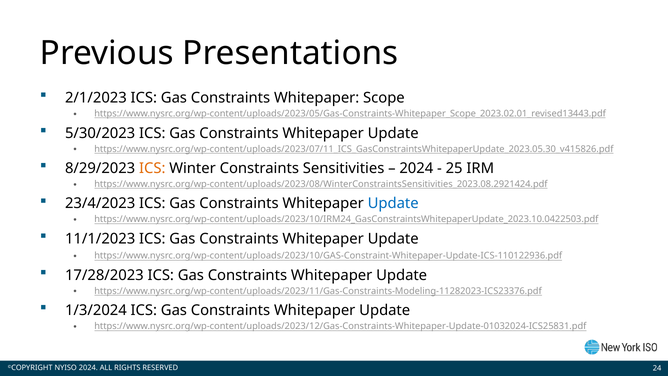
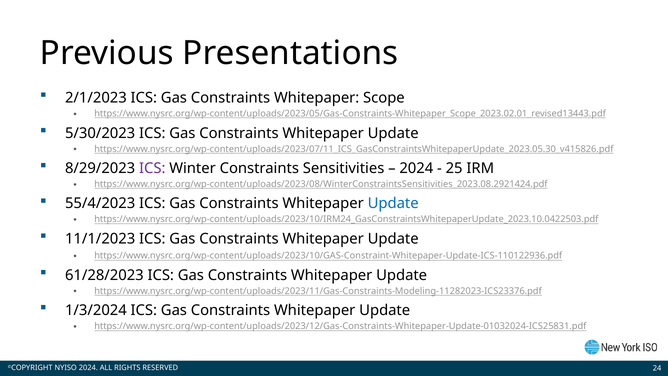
ICS colour: orange -> purple (152, 168)
23/4/2023: 23/4/2023 -> 55/4/2023 (100, 203)
17/28/2023: 17/28/2023 -> 61/28/2023 (104, 275)
